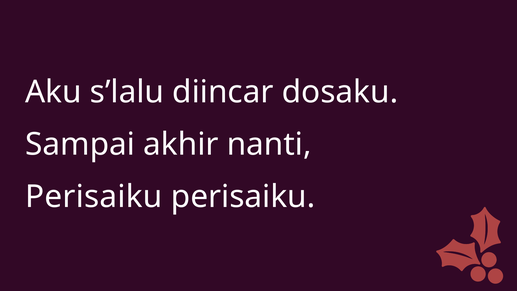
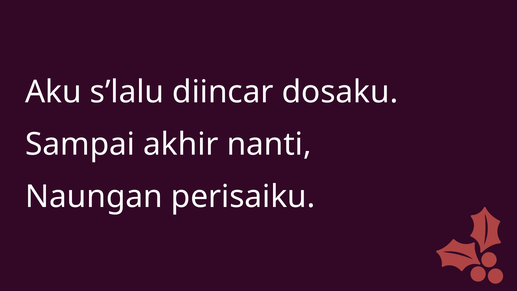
Perisaiku: Perisaiku -> Naungan (94, 196)
